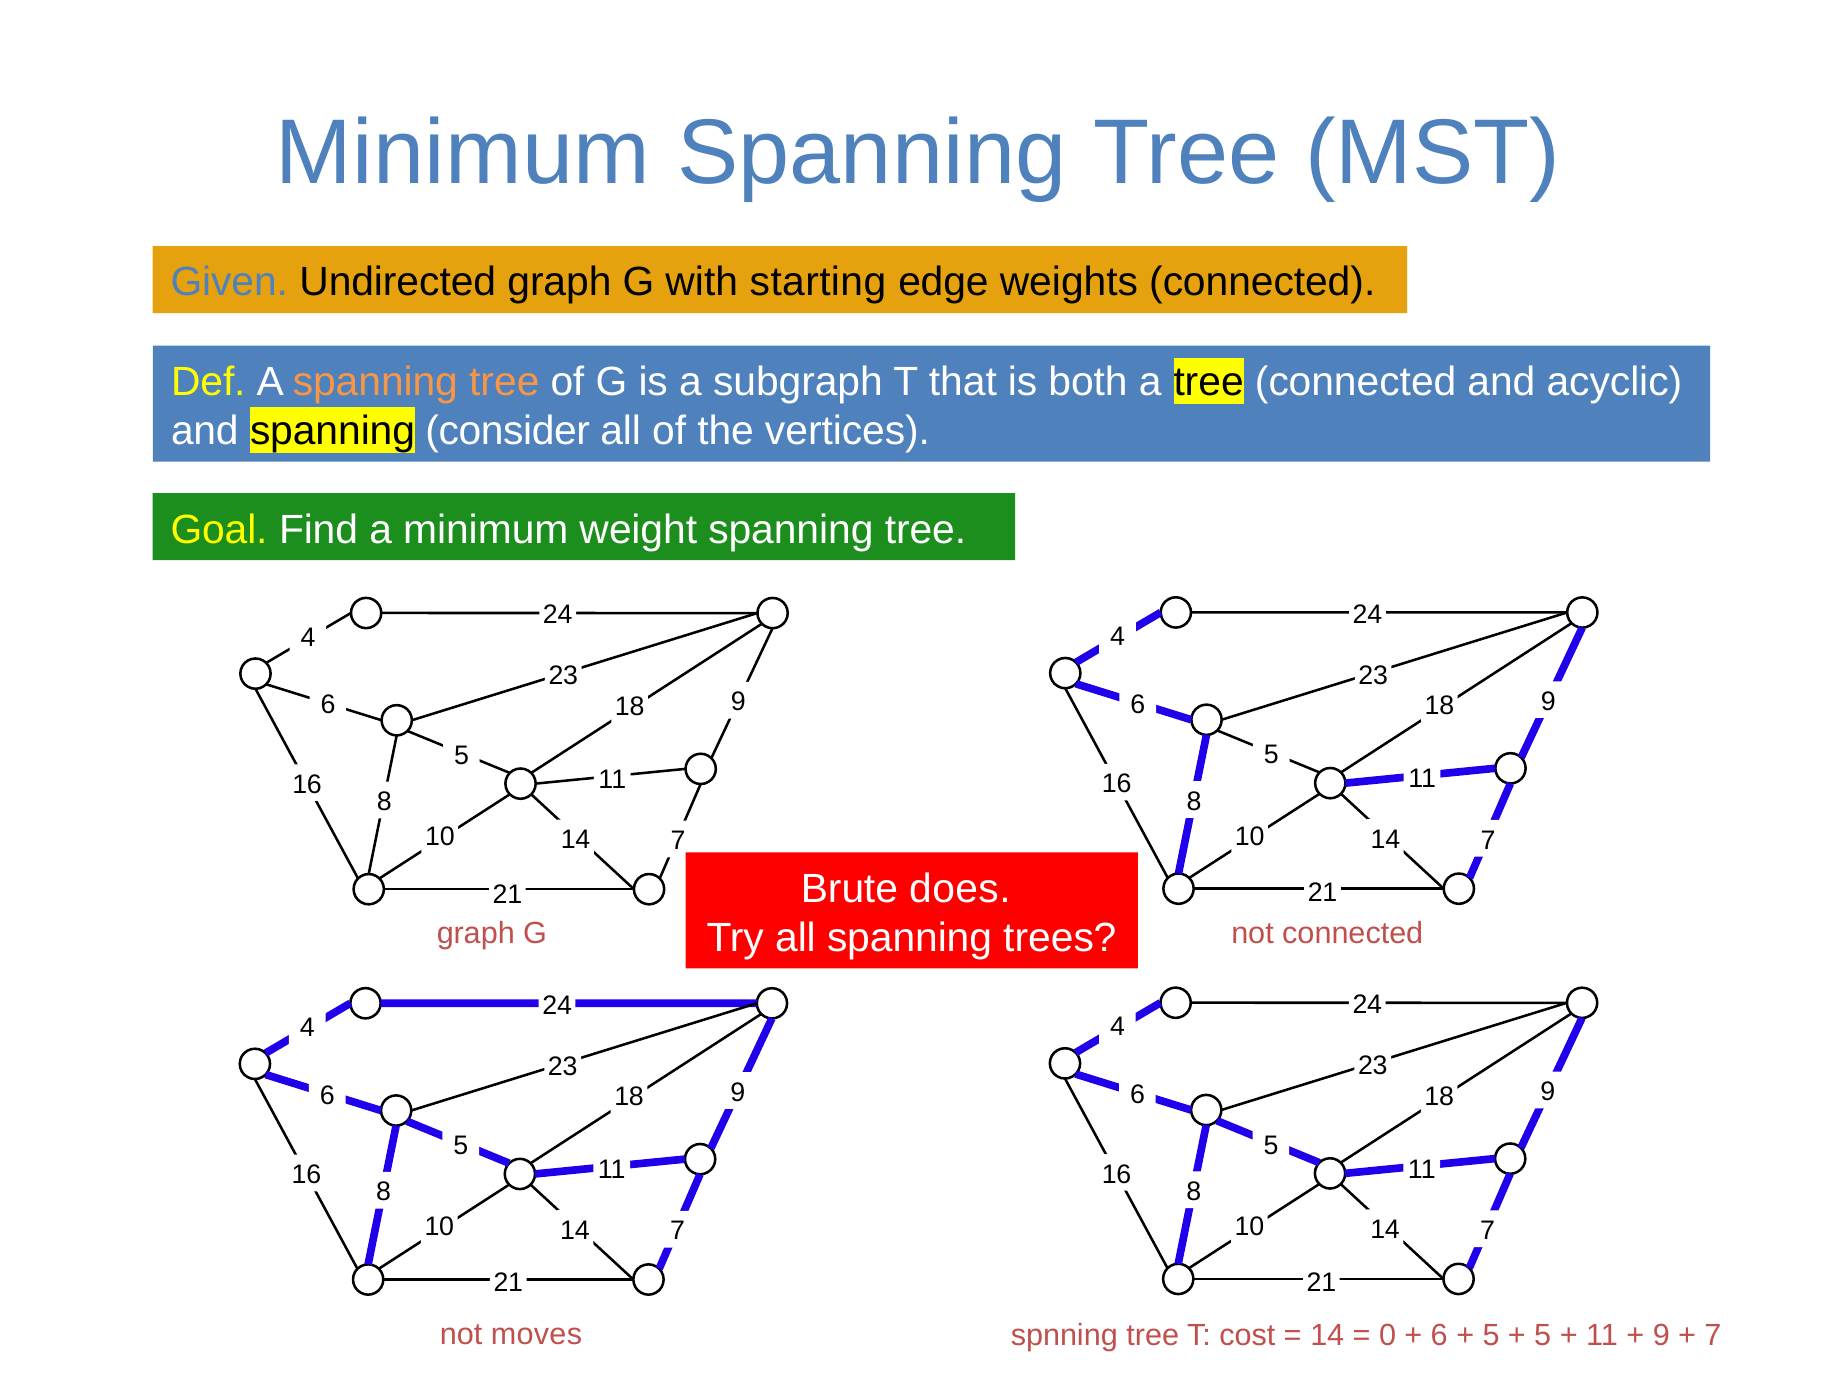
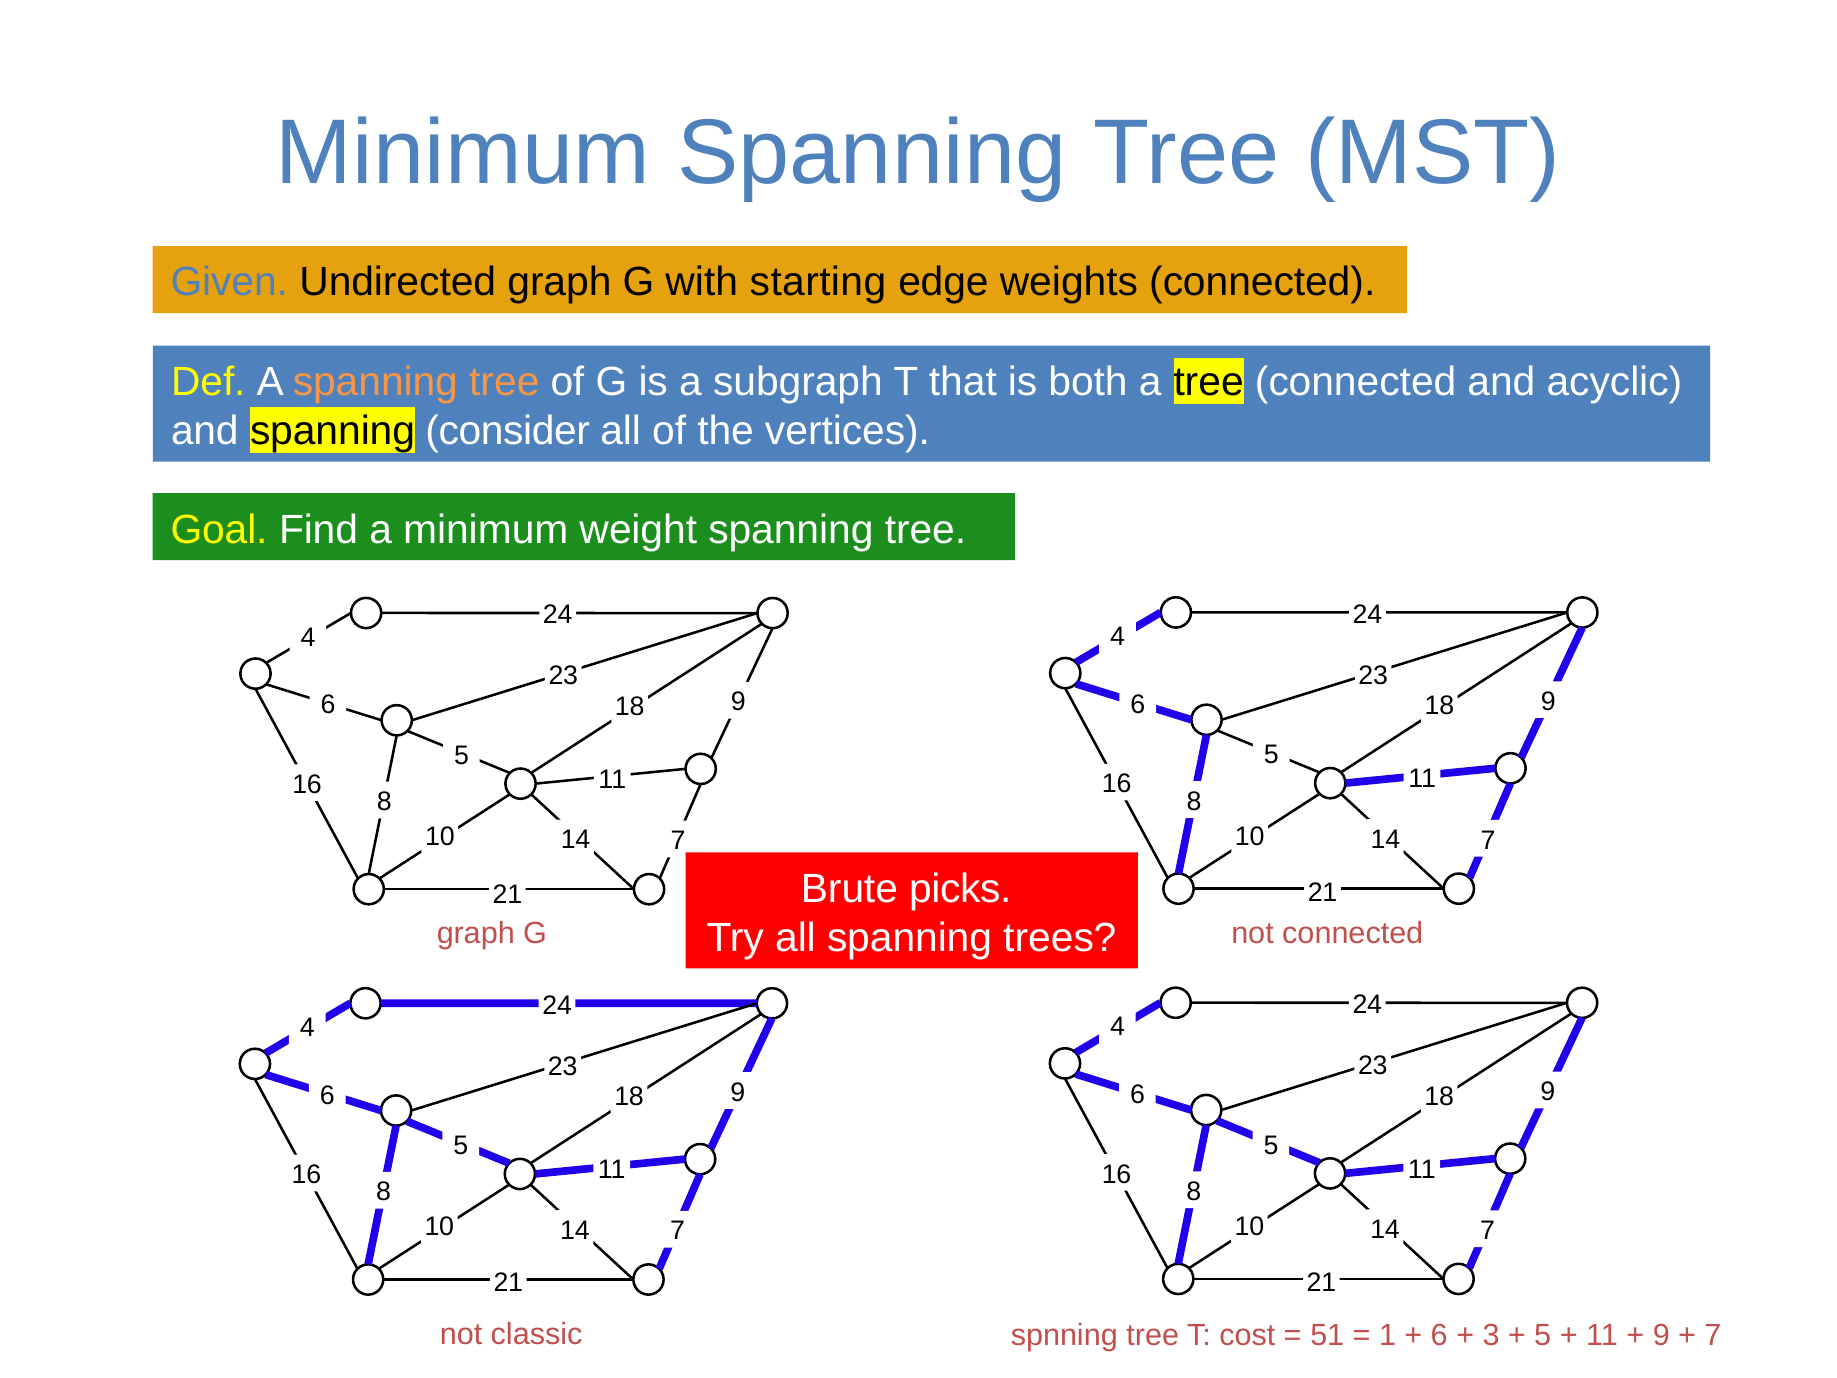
does: does -> picks (960, 889)
moves: moves -> classic (537, 1334)
14: 14 -> 51 (1327, 1335)
0: 0 -> 1 (1388, 1335)
5: 5 -> 3 (1491, 1335)
